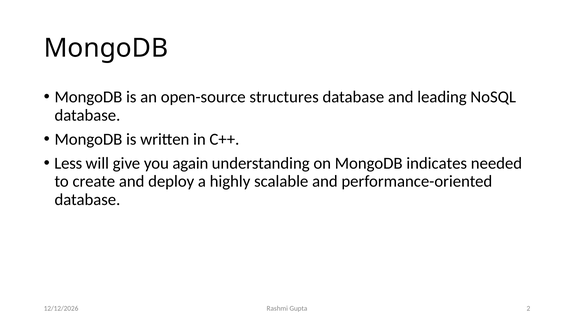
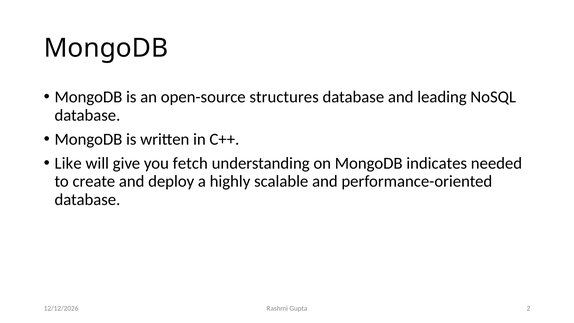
Less: Less -> Like (68, 163)
again: again -> fetch (190, 163)
